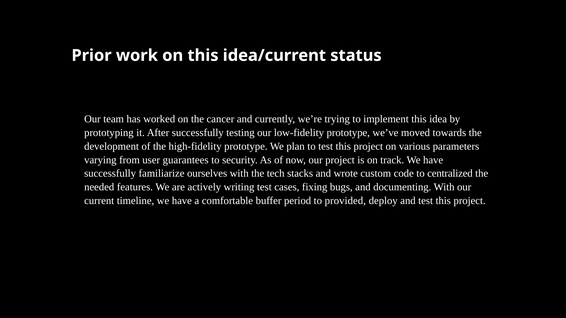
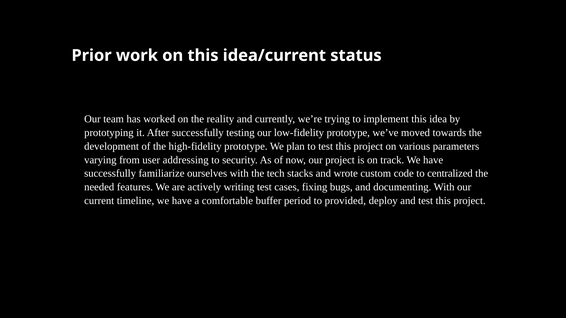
cancer: cancer -> reality (220, 119)
guarantees: guarantees -> addressing (186, 160)
